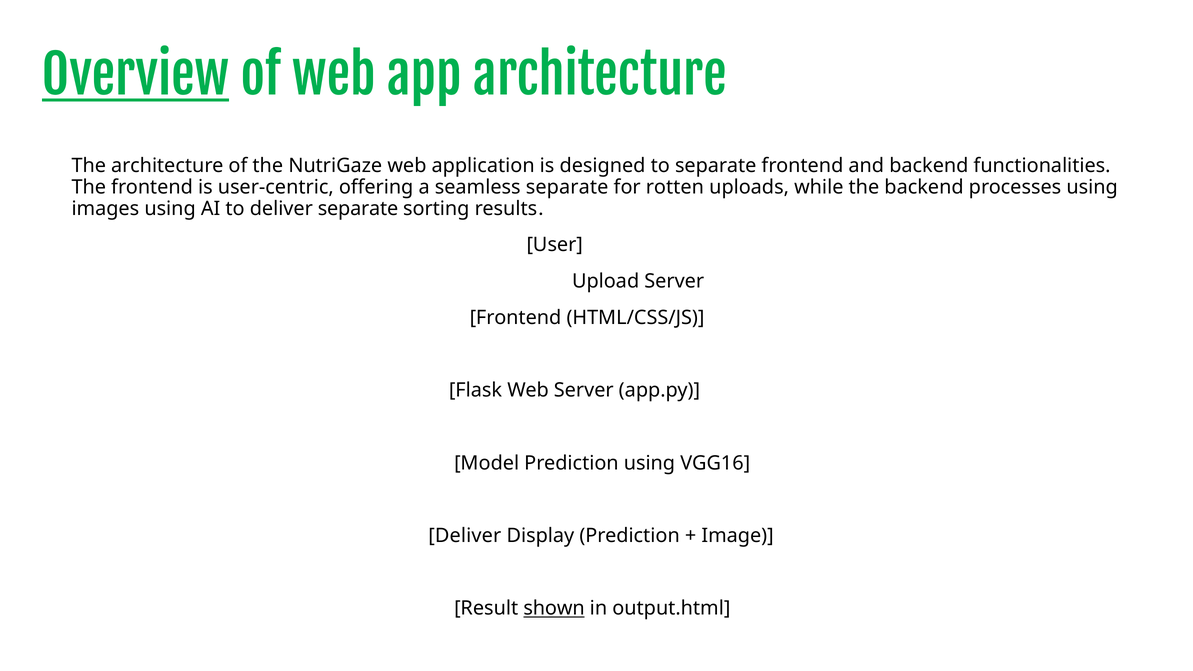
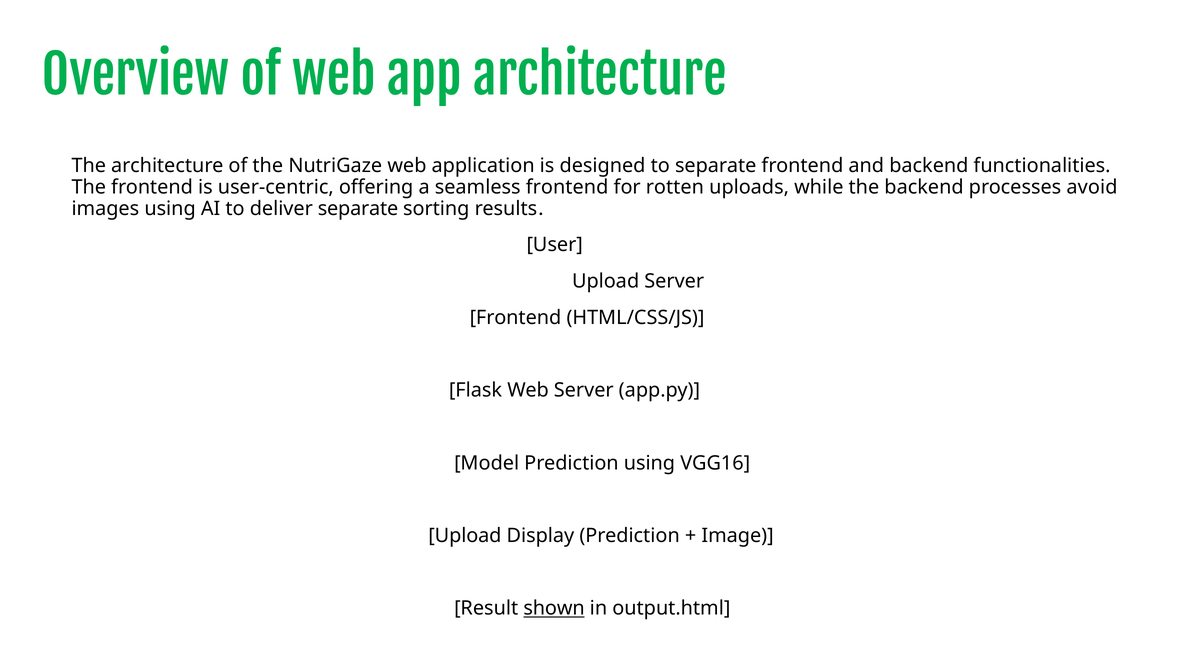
Overview underline: present -> none (135, 77)
seamless separate: separate -> frontend (567, 187)
processes using: using -> avoid (1092, 187)
Deliver: Deliver -> Upload (465, 536)
